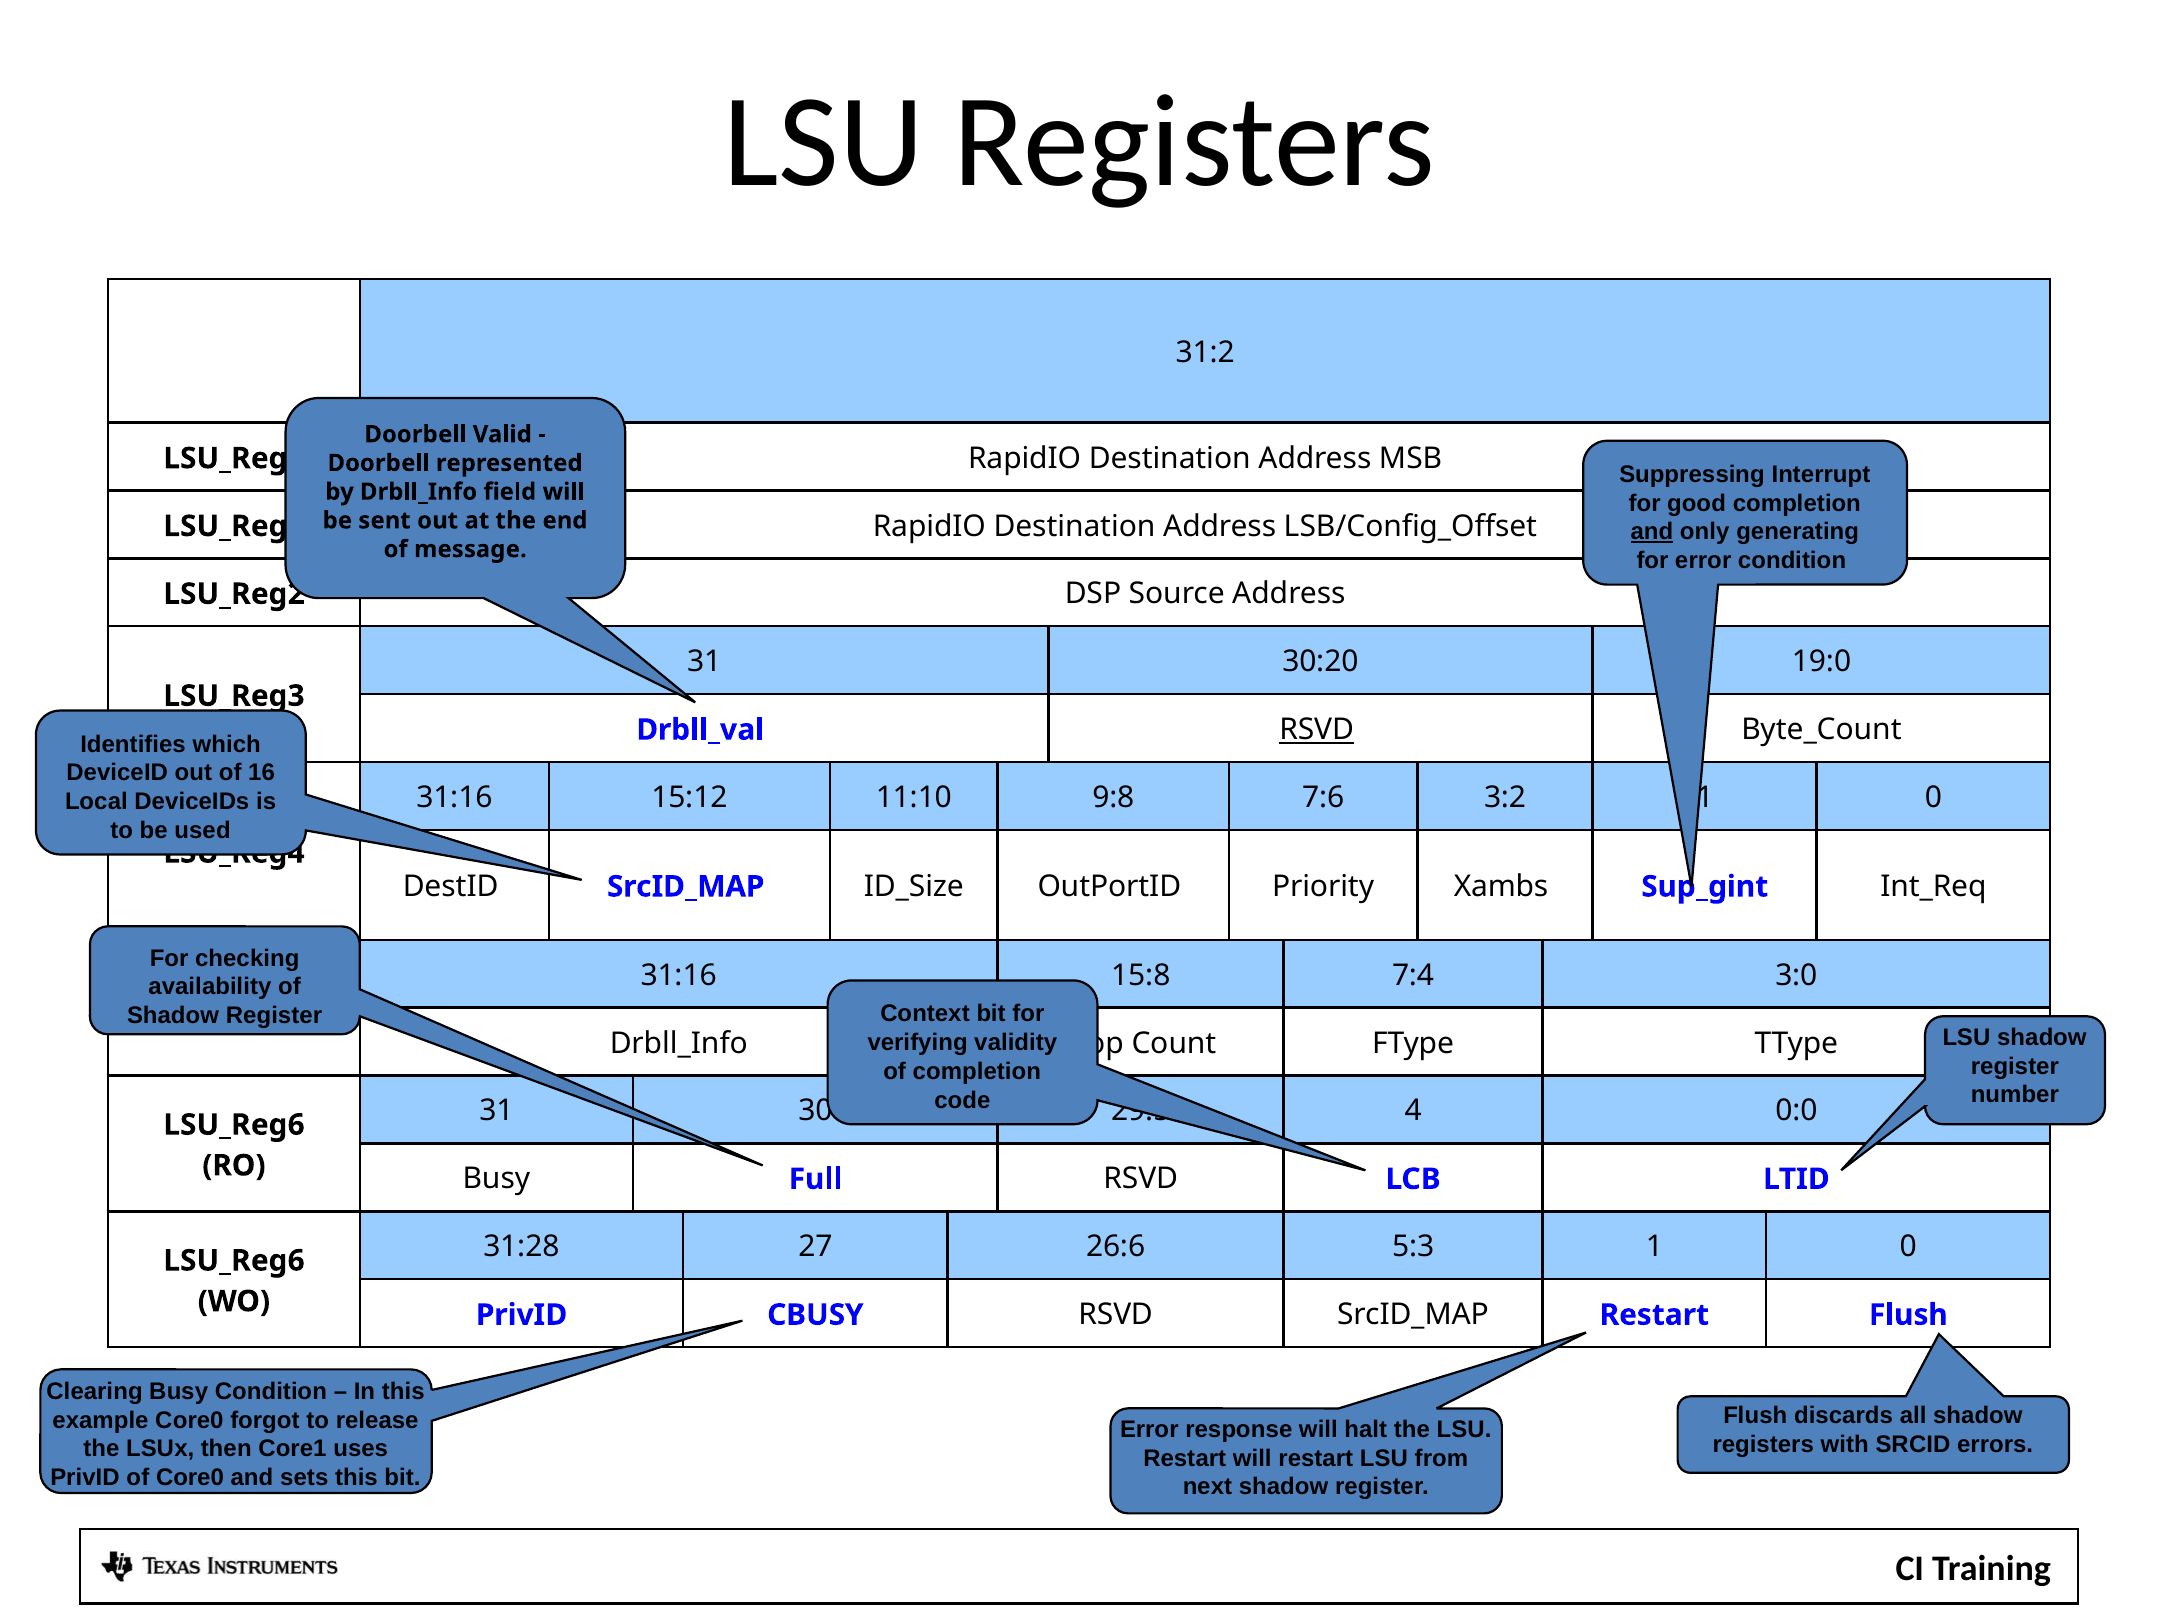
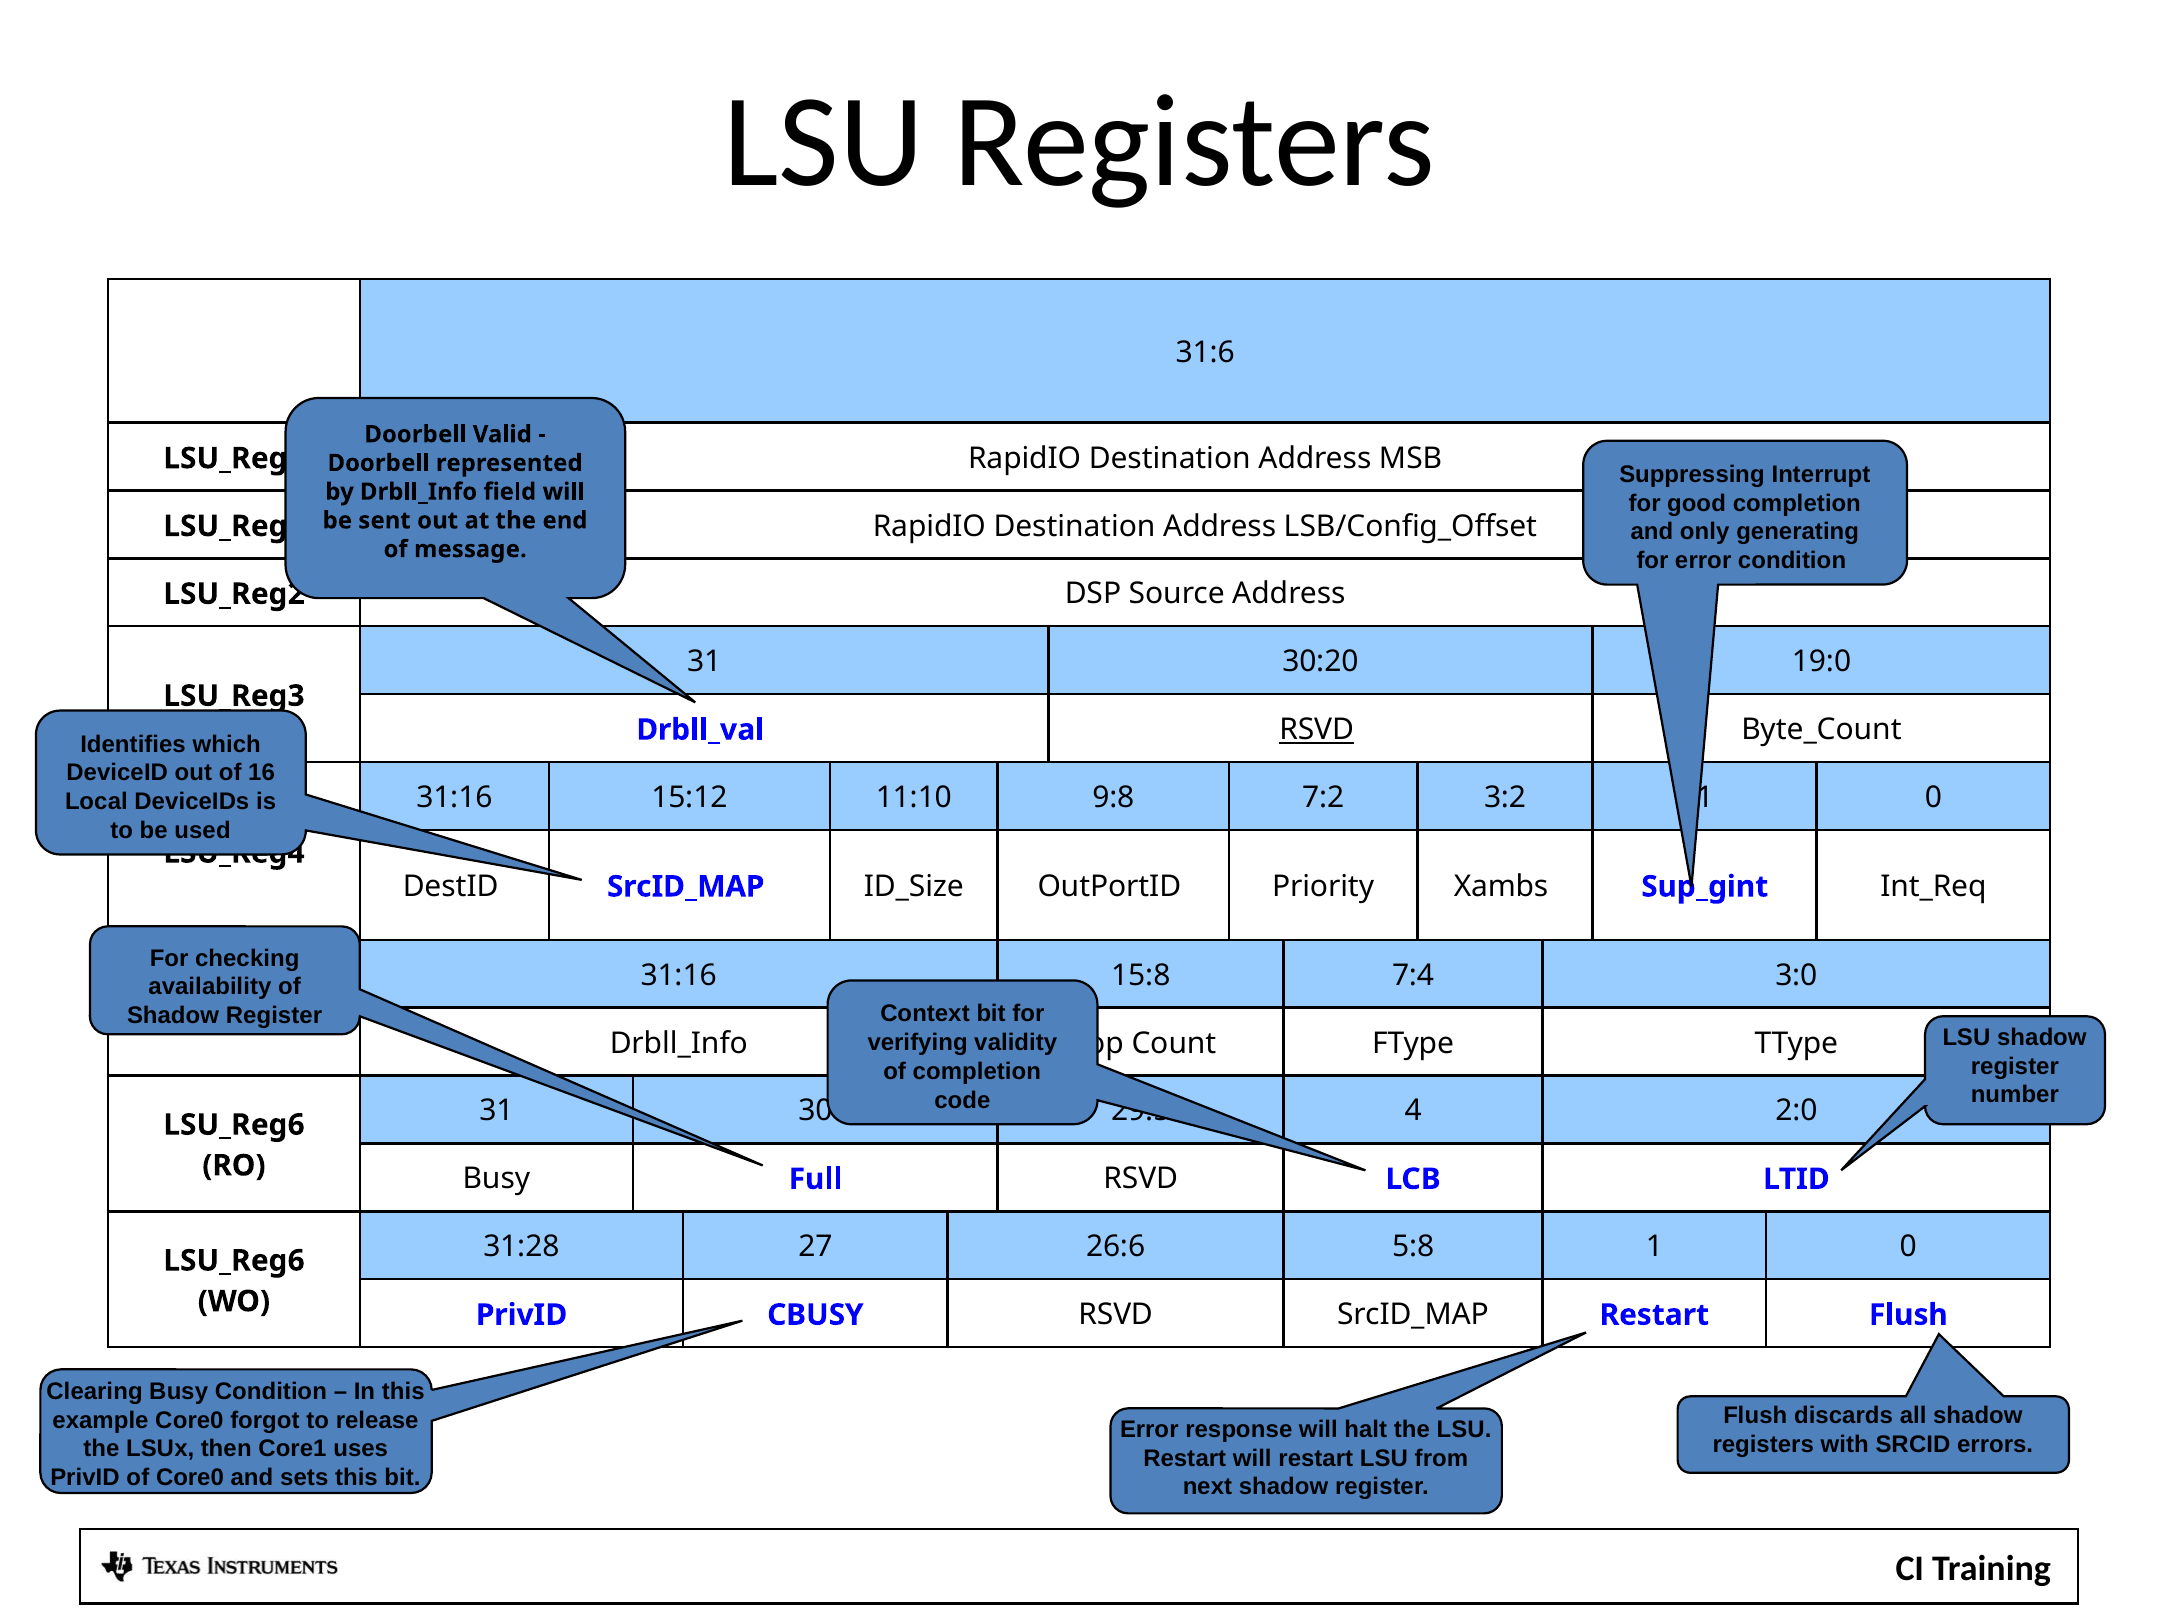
31:2: 31:2 -> 31:6 (1205, 353)
and underline: present -> none (1652, 532)
7:6: 7:6 -> 7:2 (1323, 798)
0:0: 0:0 -> 2:0 (1796, 1111)
5:3: 5:3 -> 5:8 (1413, 1247)
